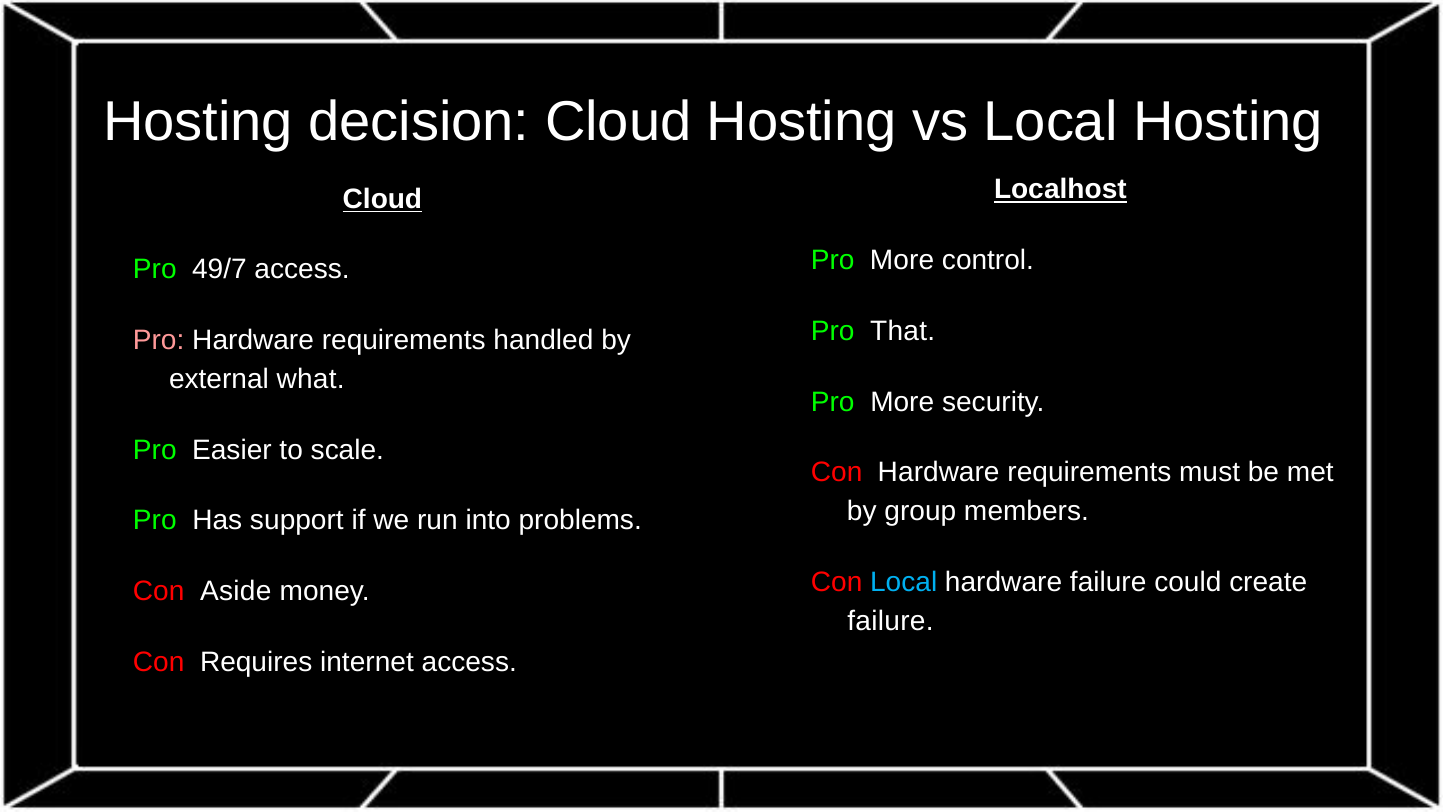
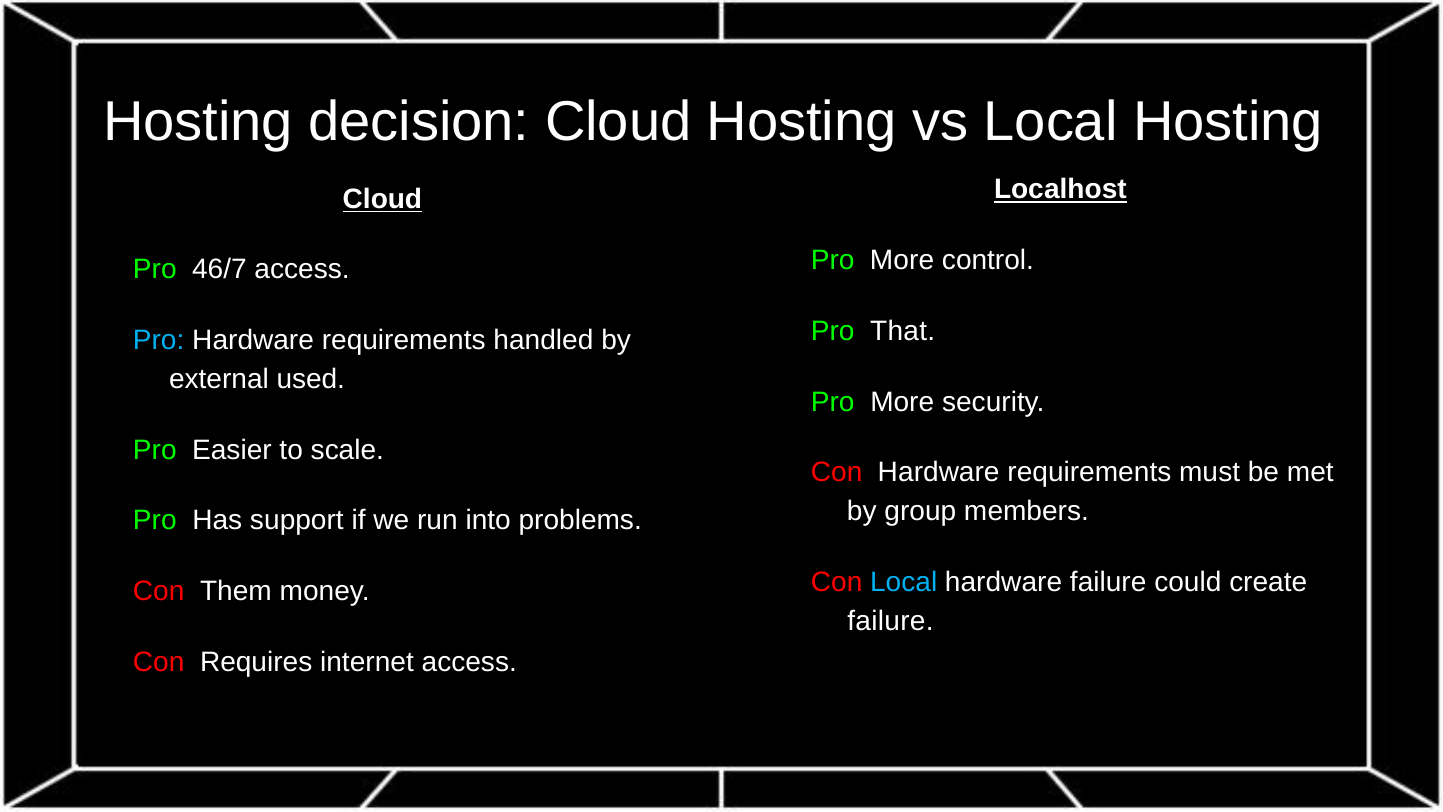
49/7: 49/7 -> 46/7 (219, 270)
Pro colour: pink -> light blue (159, 340)
what: what -> used (311, 379)
Aside: Aside -> Them (236, 591)
